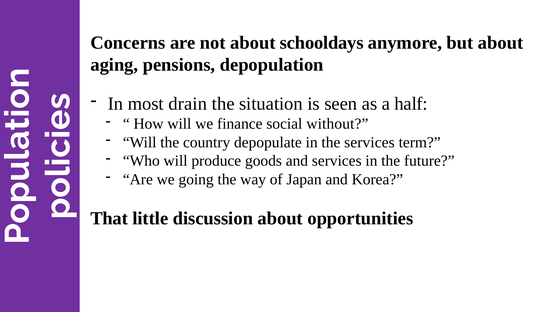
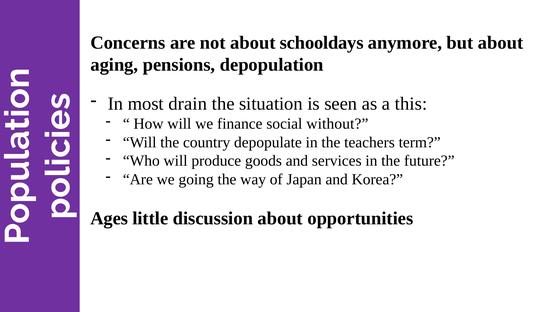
half: half -> this (411, 104)
the services: services -> teachers (369, 142)
That: That -> Ages (109, 219)
